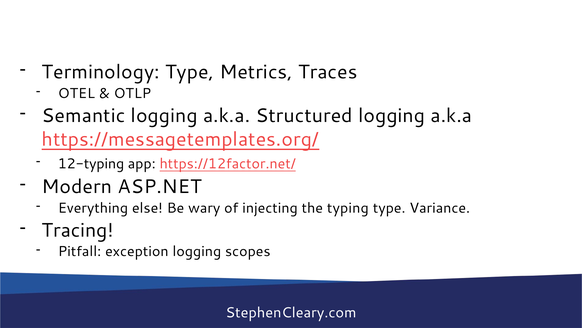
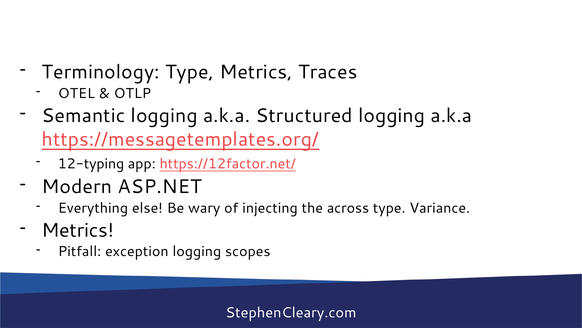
typing: typing -> across (348, 208)
Tracing: Tracing -> Metrics (78, 230)
